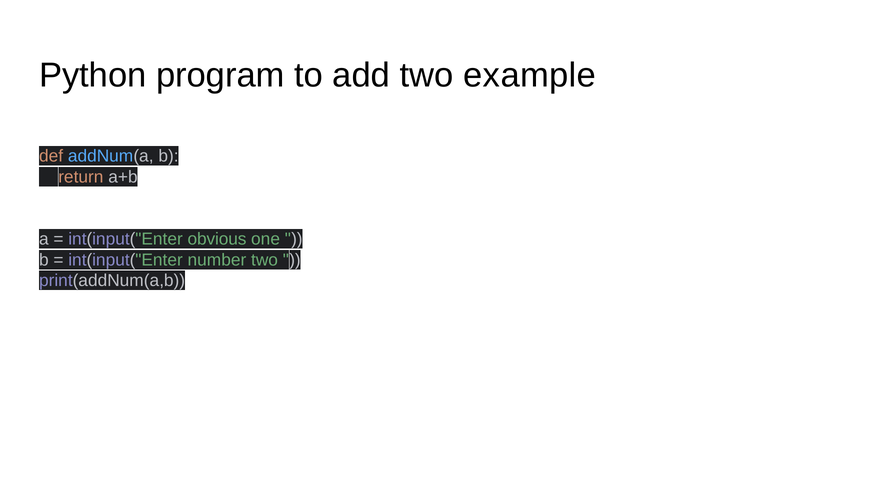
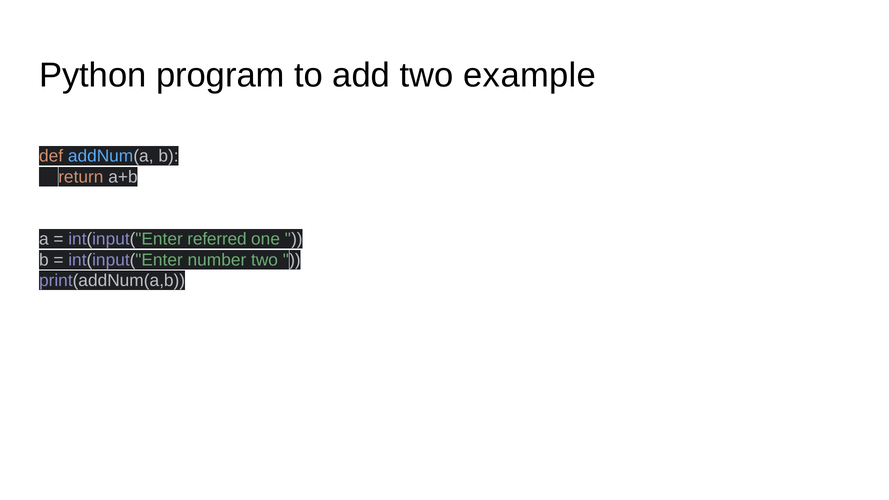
obvious: obvious -> referred (217, 239)
